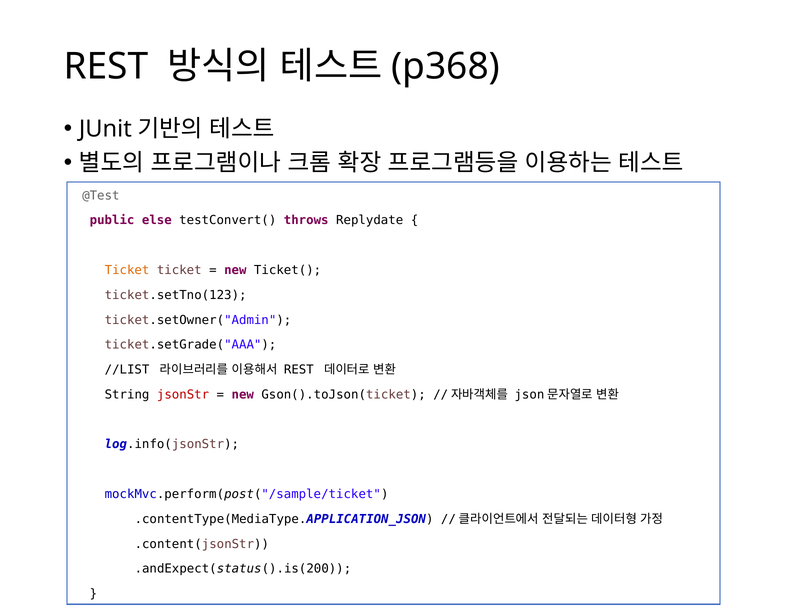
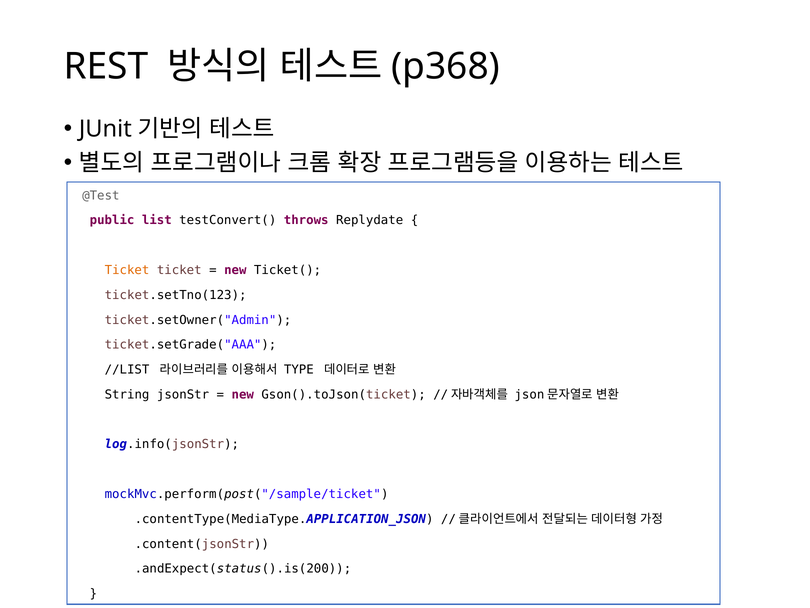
else: else -> list (157, 220)
REST: REST -> TYPE (299, 369)
jsonStr colour: red -> black (183, 394)
